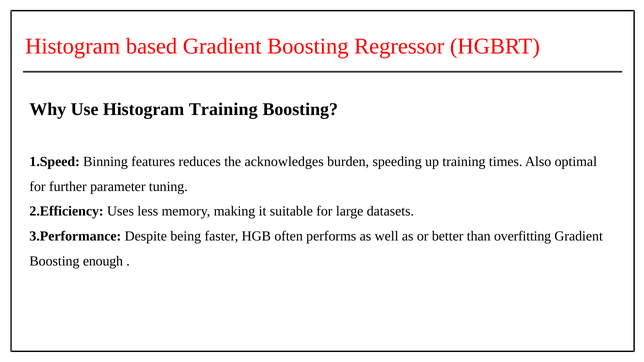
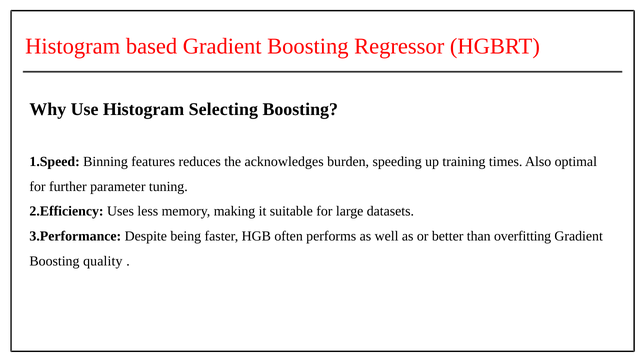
Histogram Training: Training -> Selecting (223, 110)
enough: enough -> quality (103, 261)
